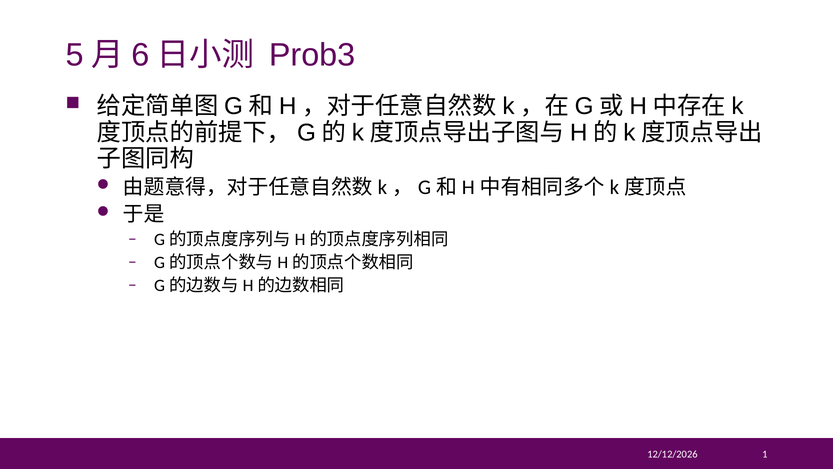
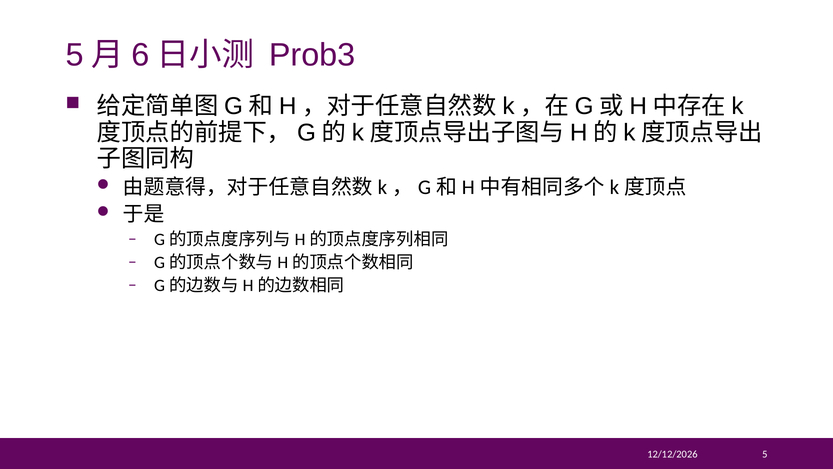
1: 1 -> 5 (765, 454)
